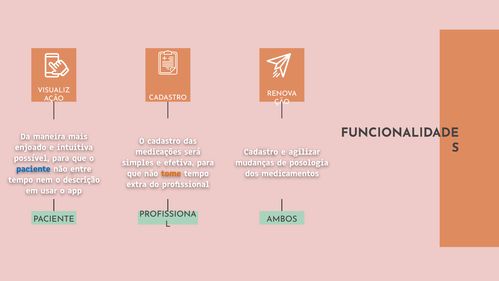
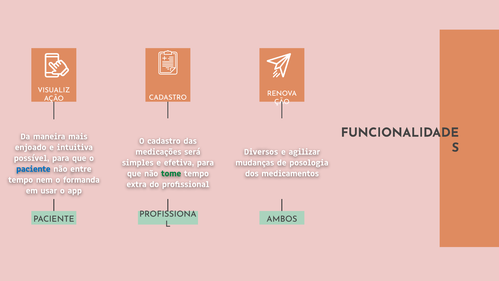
Cadastro: Cadastro -> Diversos (261, 151)
tome colour: orange -> green (171, 173)
descrição: descrição -> formanda (81, 179)
